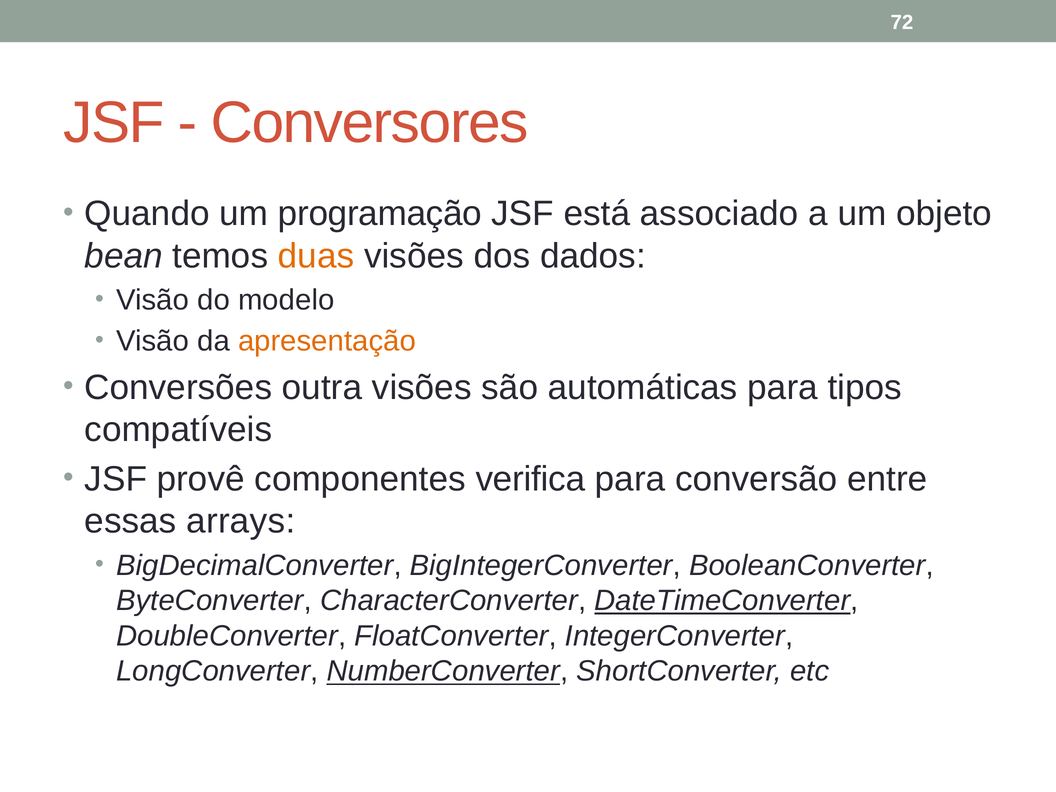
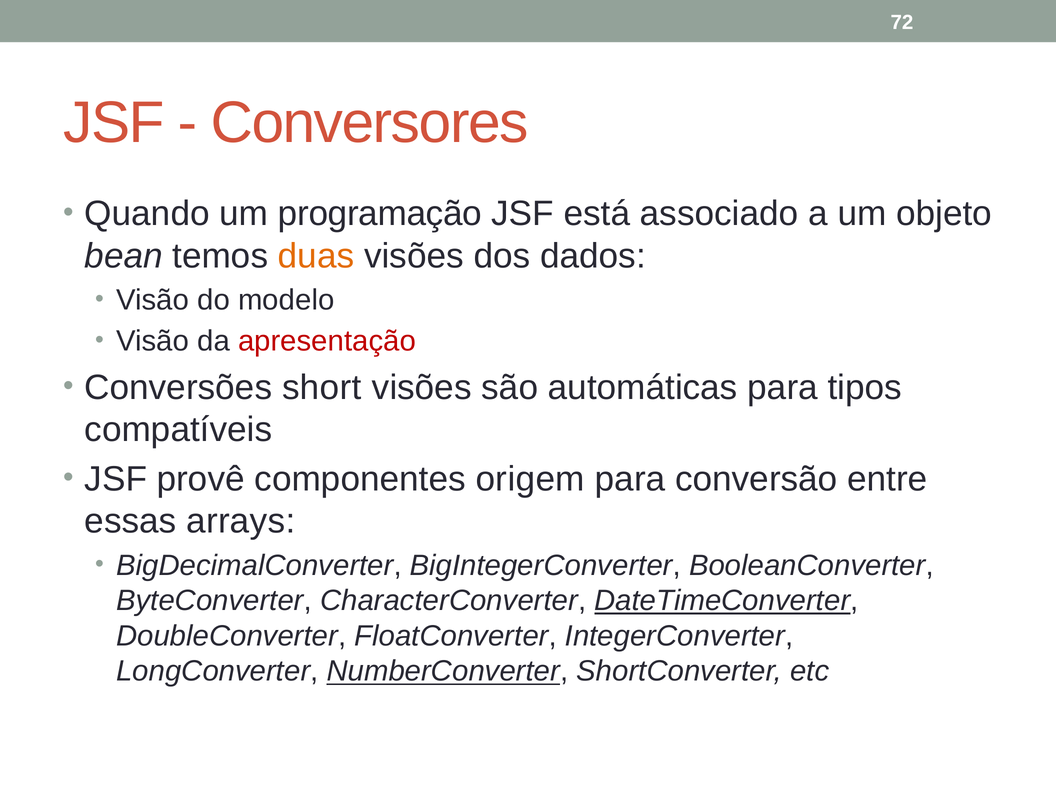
apresentação colour: orange -> red (327, 341)
outra: outra -> short (322, 387)
verifica: verifica -> origem (530, 479)
